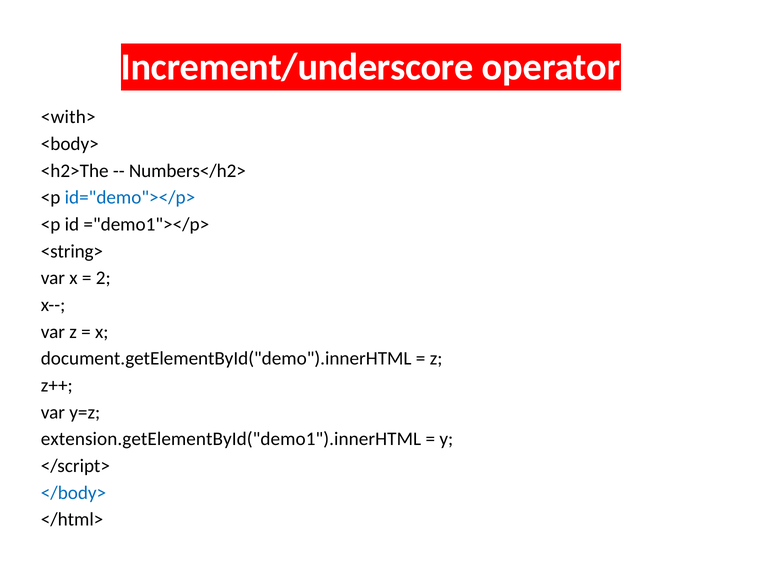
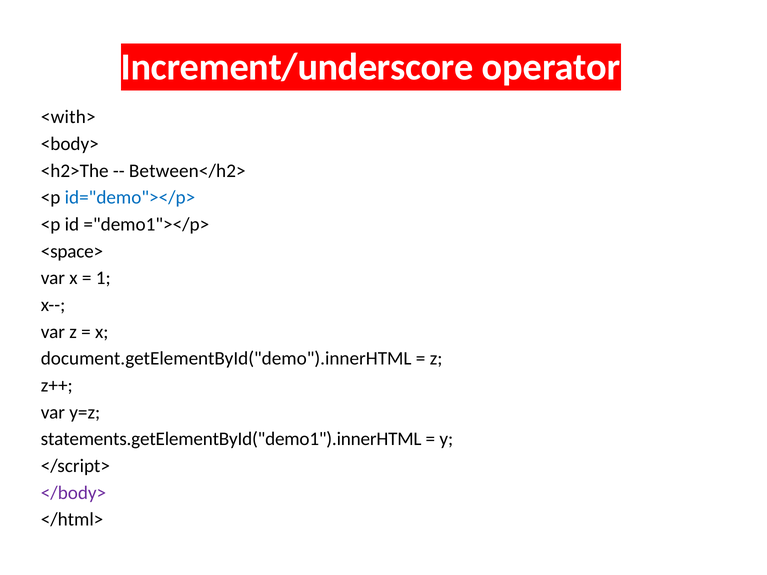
Numbers</h2>: Numbers</h2> -> Between</h2> (187, 171)
<string>: <string> -> <space> (72, 251)
2: 2 -> 1 (103, 278)
extension.getElementById("demo1").innerHTML: extension.getElementById("demo1").innerHTML -> statements.getElementById("demo1").innerHTML (231, 439)
</body> colour: blue -> purple (73, 493)
